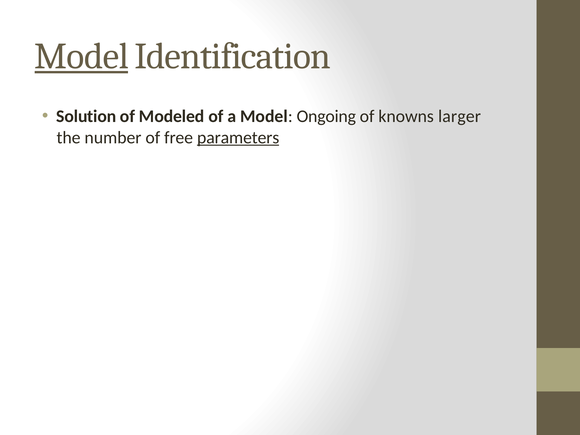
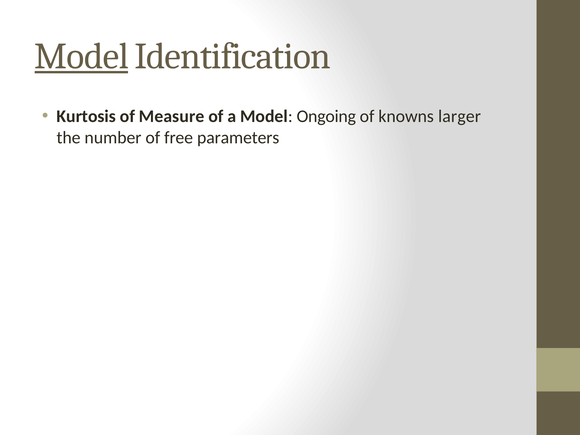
Solution: Solution -> Kurtosis (86, 116)
Modeled: Modeled -> Measure (172, 116)
parameters underline: present -> none (238, 138)
